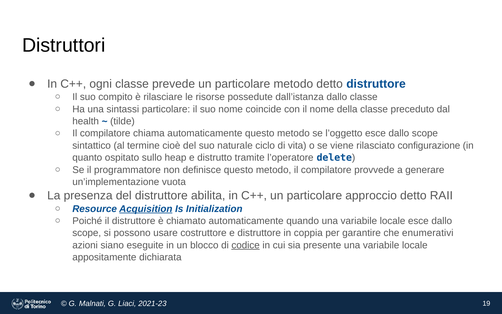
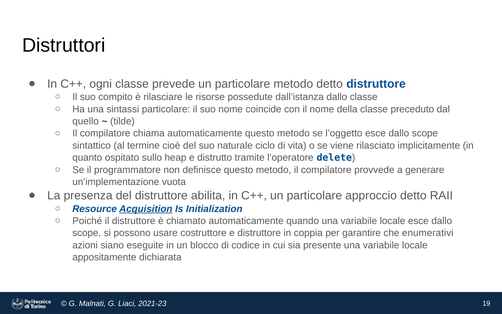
health: health -> quello (86, 121)
configurazione: configurazione -> implicitamente (429, 145)
codice underline: present -> none (246, 245)
